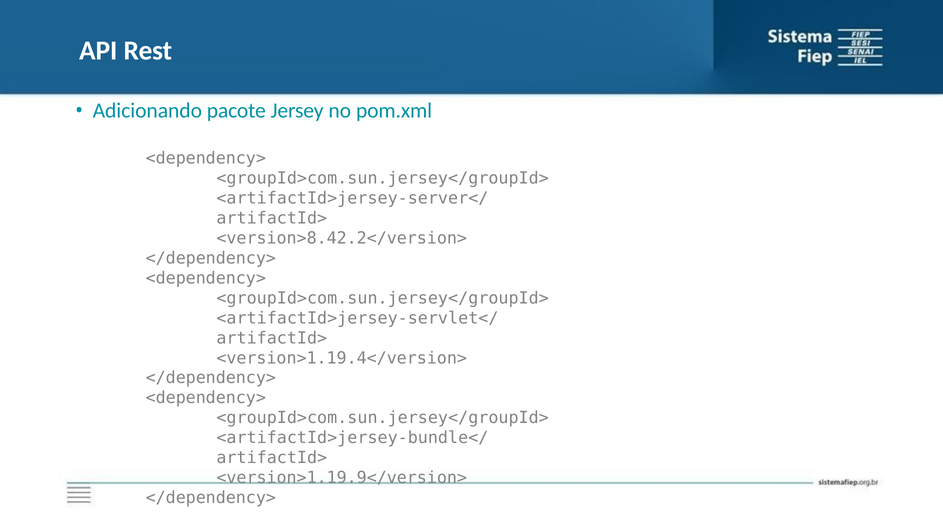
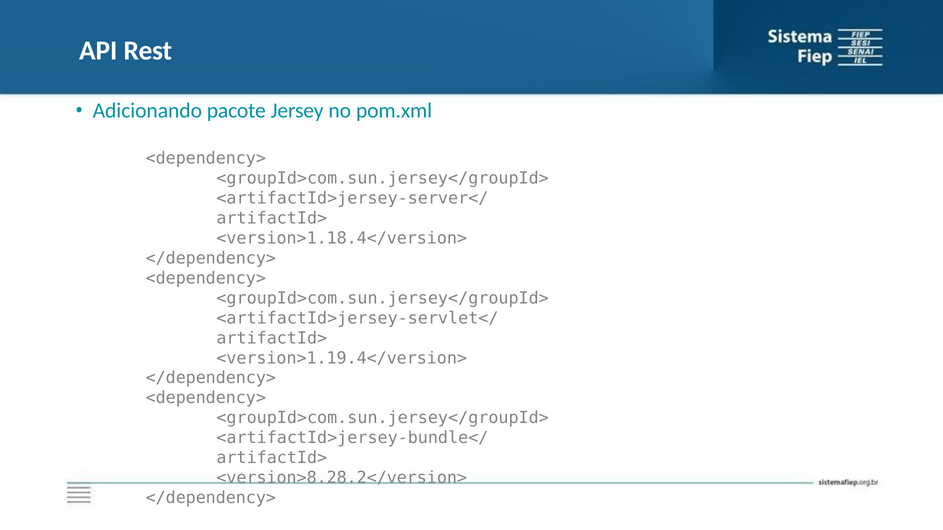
<version>8.42.2</version>: <version>8.42.2</version> -> <version>1.18.4</version> (342, 238)
<version>1.19.9</version>: <version>1.19.9</version> -> <version>8.28.2</version> (342, 478)
